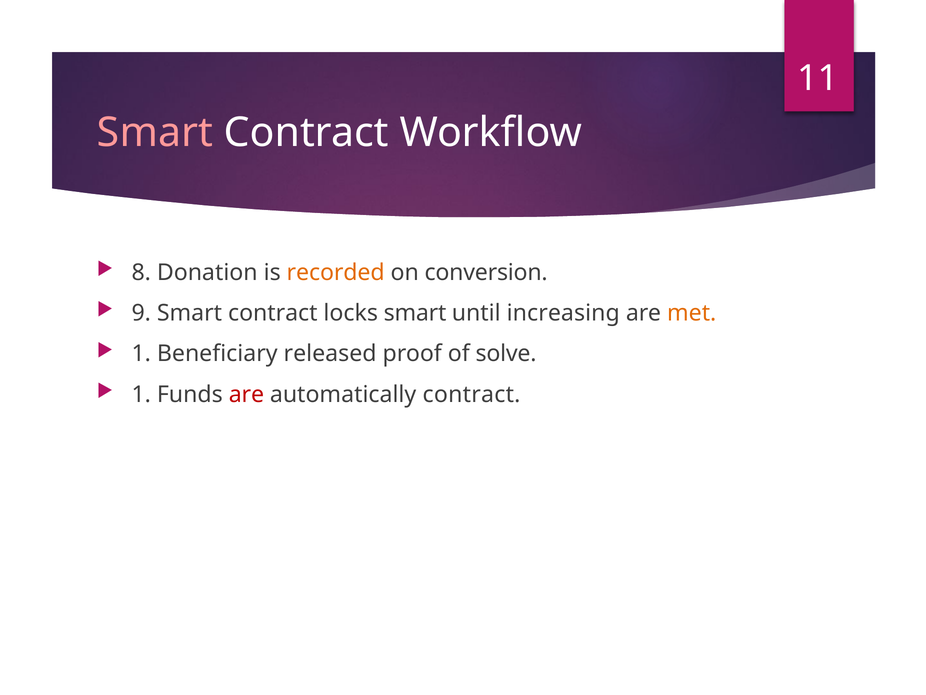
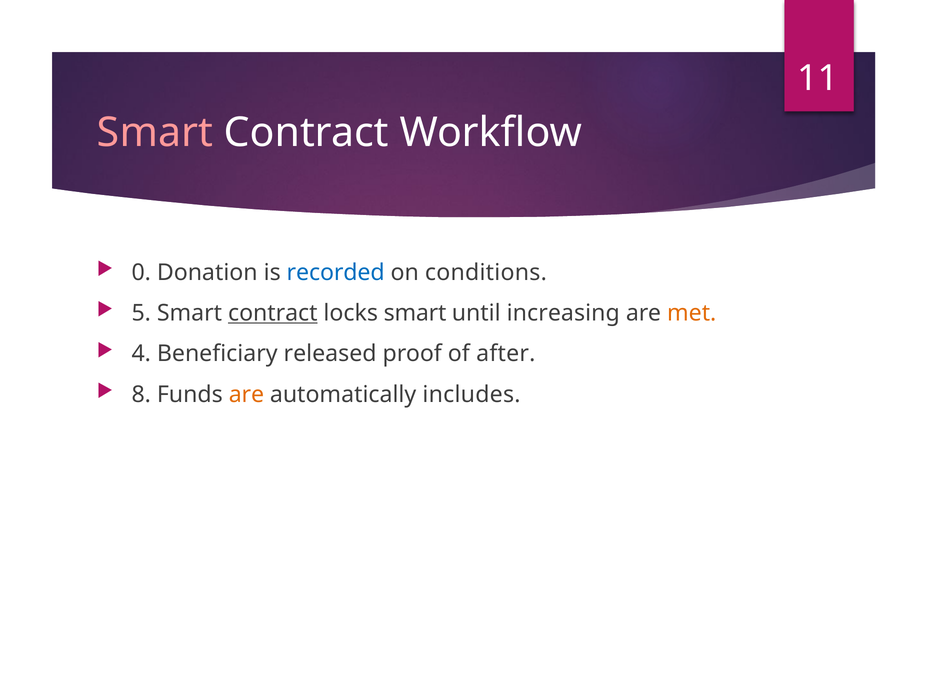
8: 8 -> 0 (141, 272)
recorded colour: orange -> blue (336, 272)
conversion: conversion -> conditions (486, 272)
9: 9 -> 5 (141, 313)
contract underline: none -> present (273, 313)
1: 1 -> 4 (141, 354)
solve: solve -> after (506, 354)
1: 1 -> 8 (141, 394)
are colour: red -> orange (246, 394)
automatically contract: contract -> includes (471, 394)
